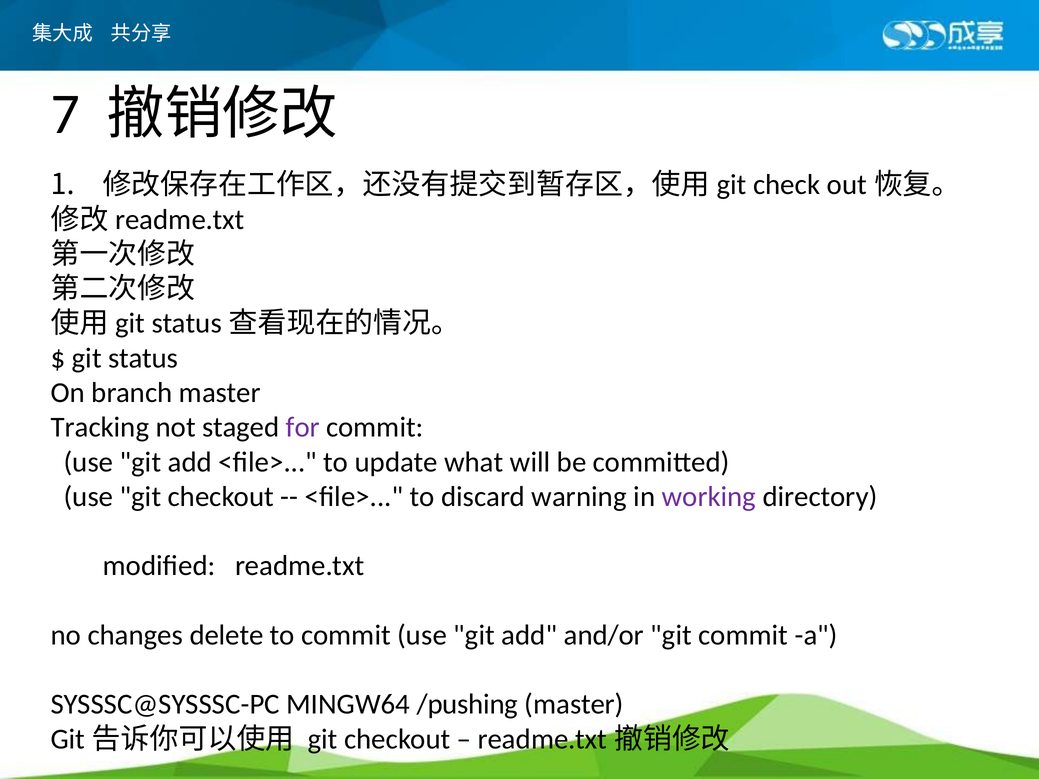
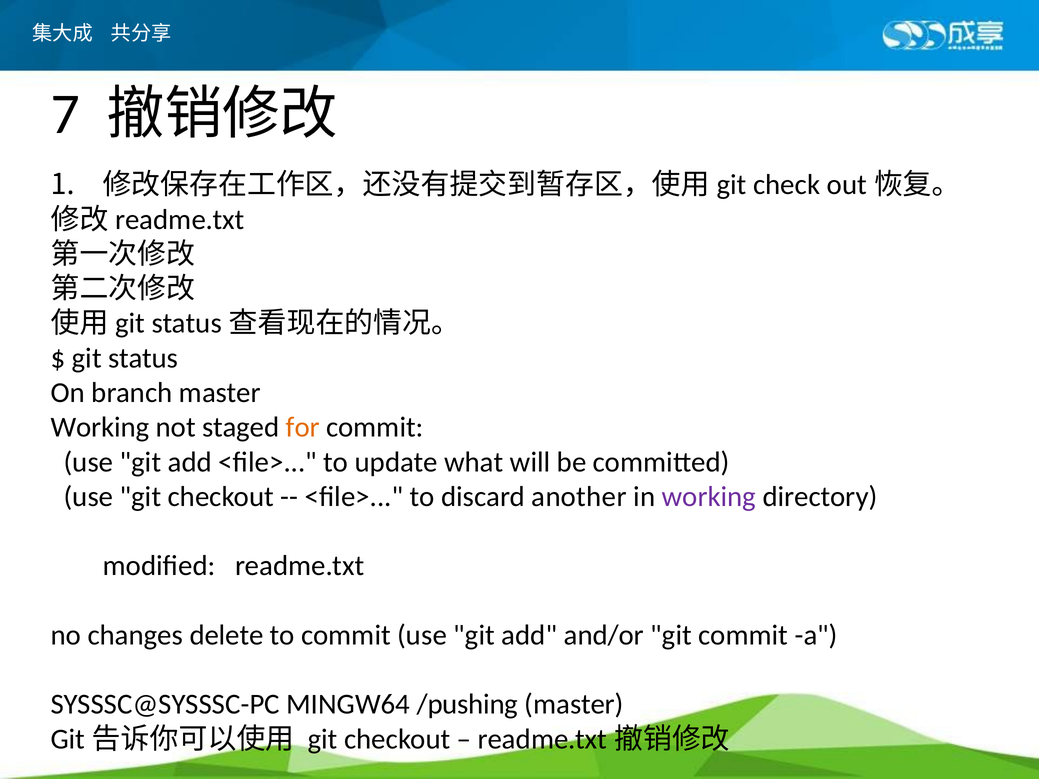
Tracking: Tracking -> Working (100, 428)
for colour: purple -> orange (303, 428)
warning: warning -> another (579, 497)
